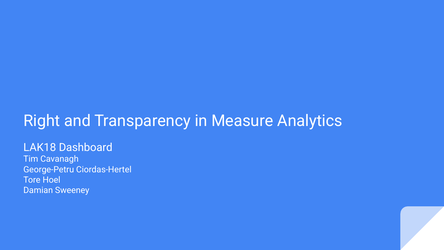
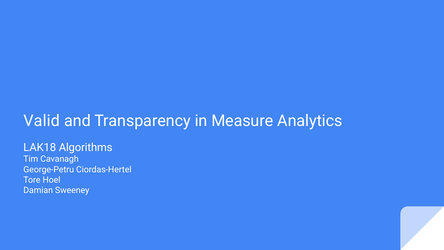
Right: Right -> Valid (42, 121)
Dashboard: Dashboard -> Algorithms (86, 147)
